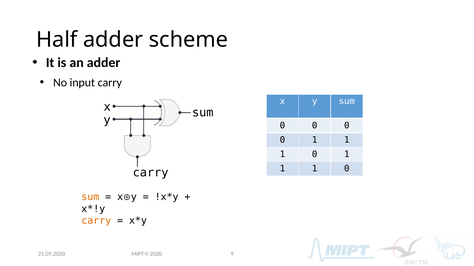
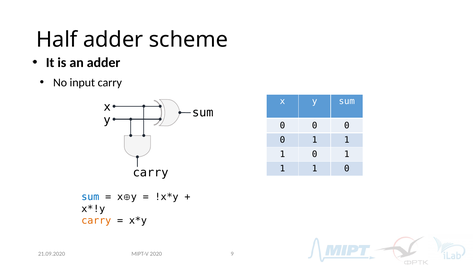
sum colour: orange -> blue (90, 197)
